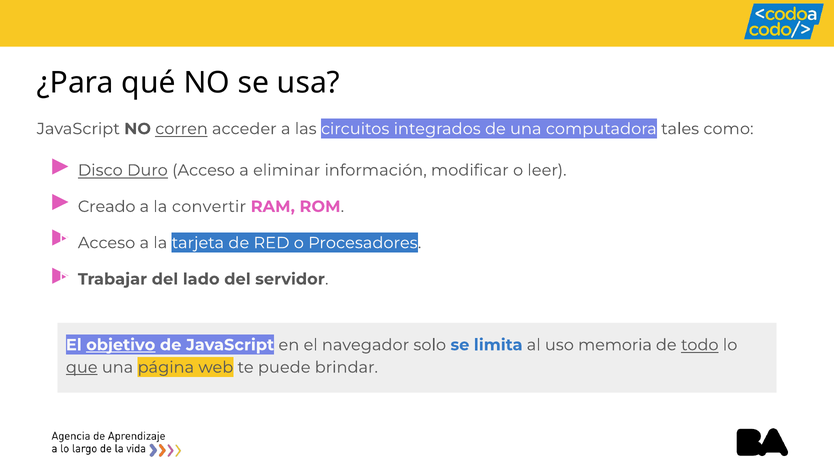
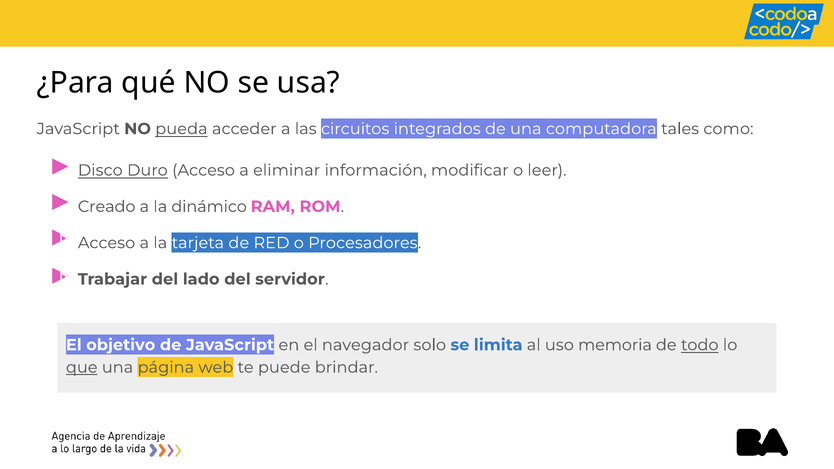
corren: corren -> pueda (181, 129)
convertir: convertir -> dinámico (209, 207)
objetivo underline: present -> none (121, 345)
